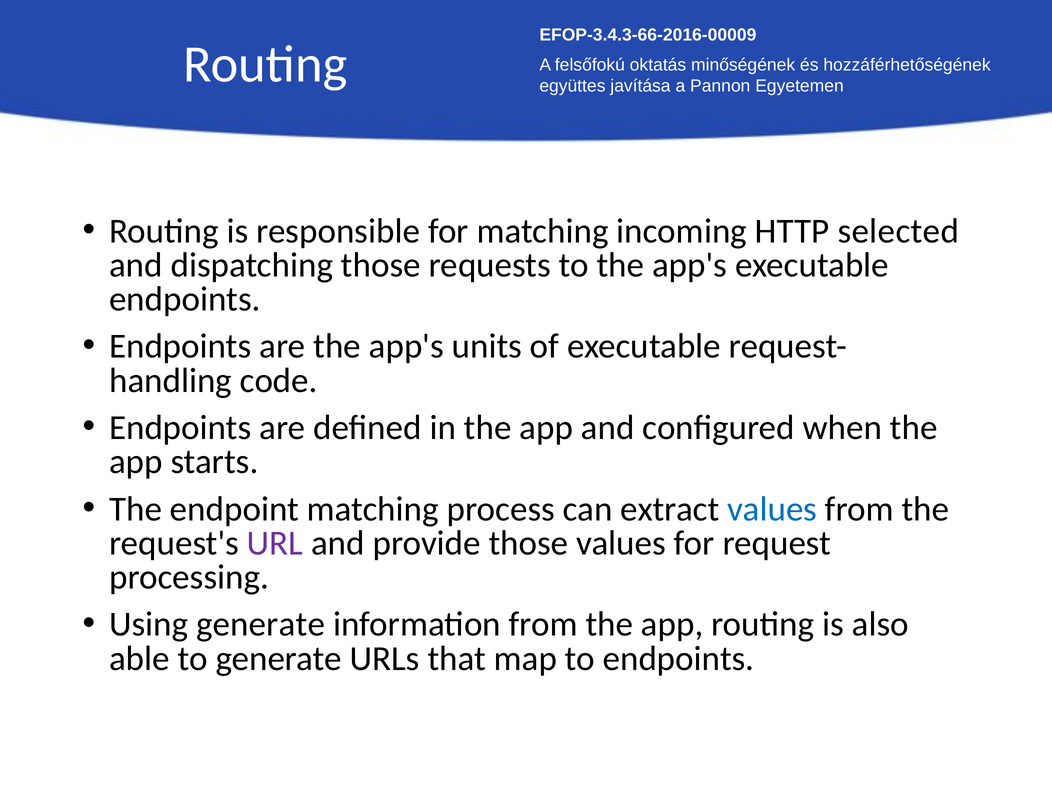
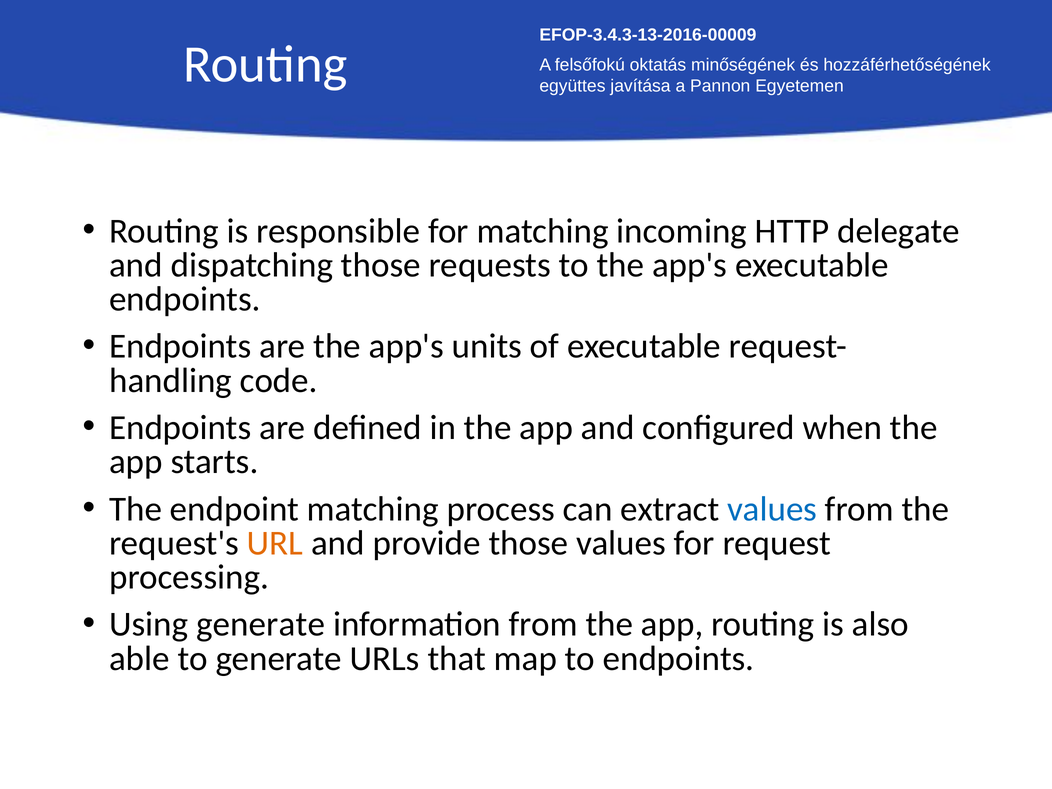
EFOP-3.4.3-66-2016-00009: EFOP-3.4.3-66-2016-00009 -> EFOP-3.4.3-13-2016-00009 (648, 35)
selected: selected -> delegate (899, 231)
URL colour: purple -> orange (275, 543)
